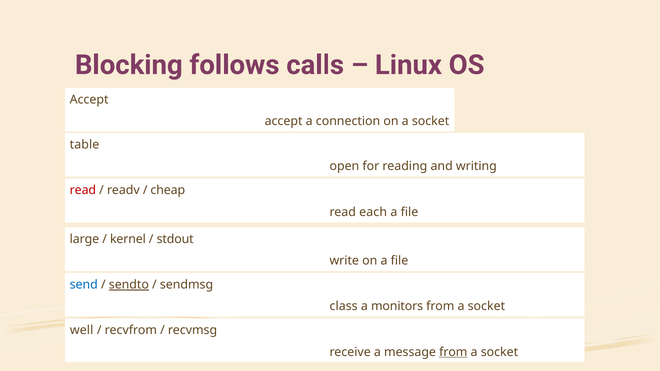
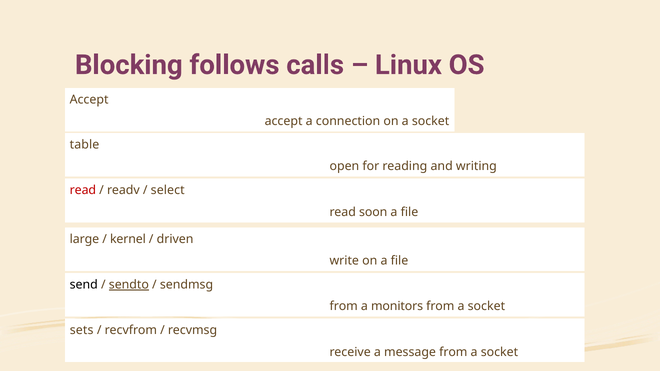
cheap: cheap -> select (168, 190)
each: each -> soon (373, 212)
stdout: stdout -> driven (175, 239)
send colour: blue -> black (84, 285)
class: class -> from (344, 307)
well: well -> sets (82, 330)
from underline: present -> none (453, 352)
